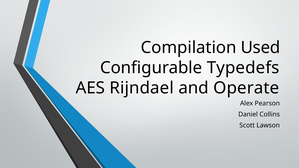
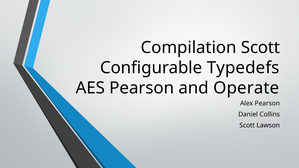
Compilation Used: Used -> Scott (260, 48)
AES Rijndael: Rijndael -> Pearson (142, 88)
